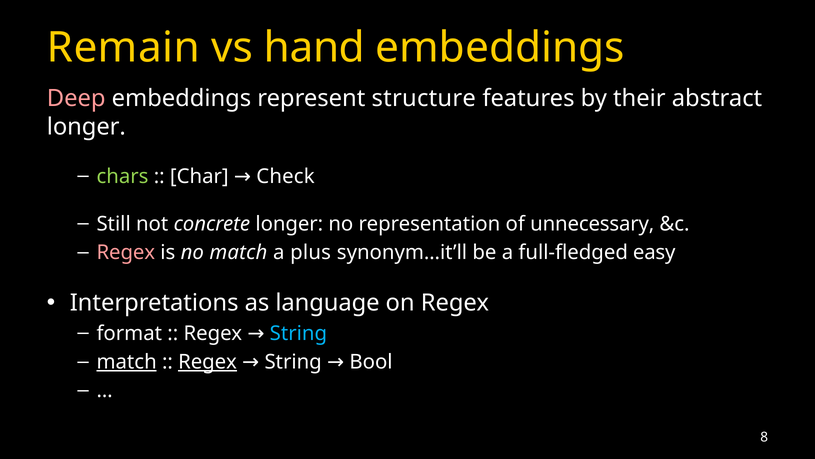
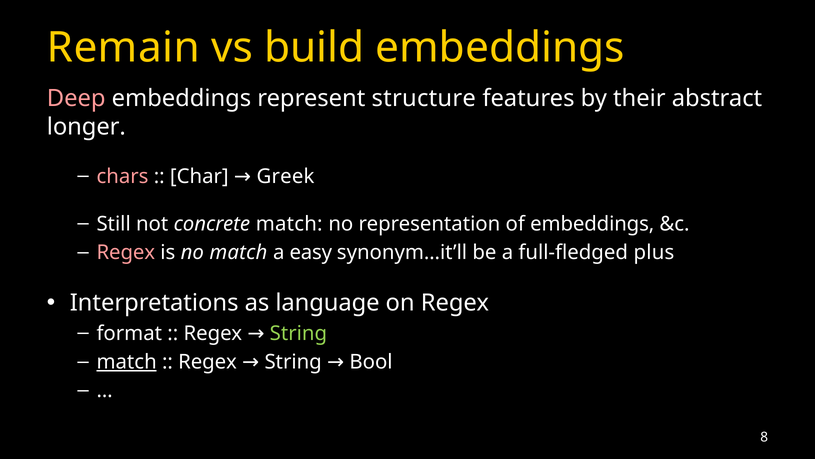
hand: hand -> build (314, 48)
chars colour: light green -> pink (123, 176)
Check: Check -> Greek (286, 176)
concrete longer: longer -> match (289, 224)
of unnecessary: unnecessary -> embeddings (592, 224)
plus: plus -> easy (311, 252)
easy: easy -> plus (654, 252)
String colour: light blue -> light green (298, 333)
Regex underline: present -> none (208, 361)
